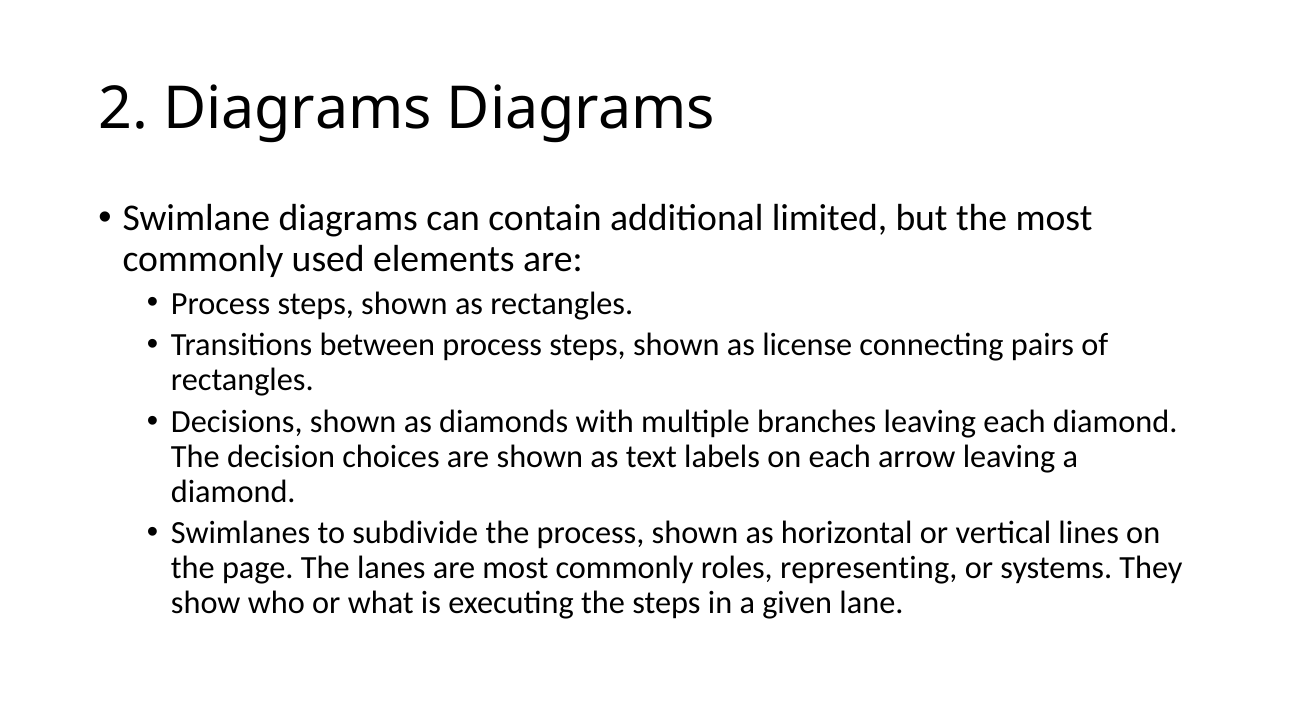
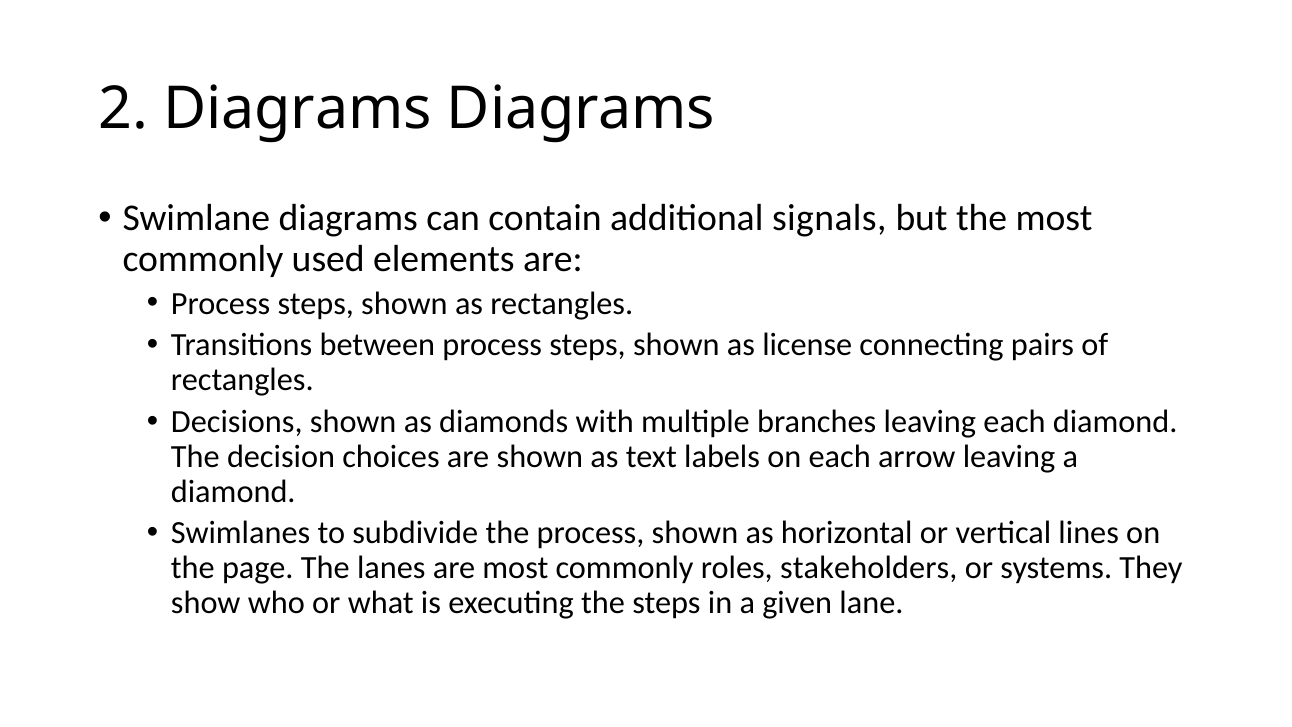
limited: limited -> signals (829, 218)
representing: representing -> stakeholders (869, 568)
